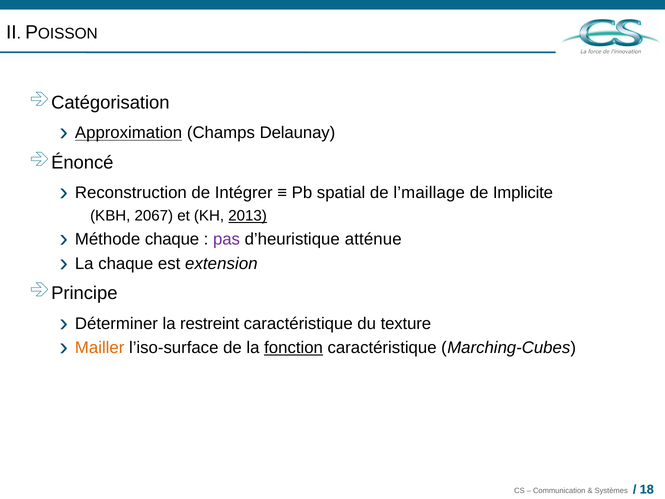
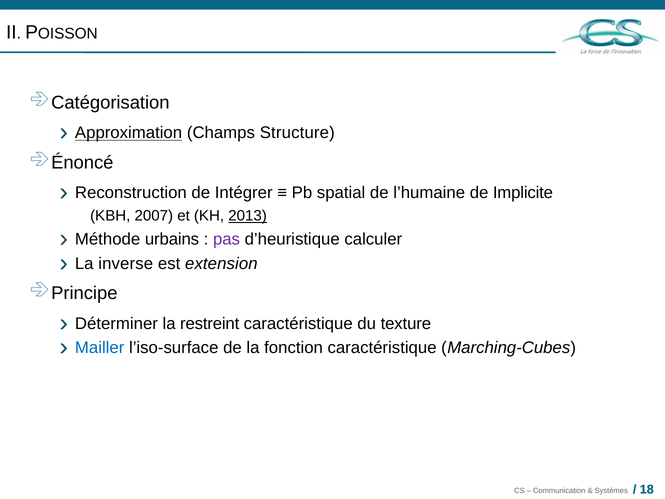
Delaunay: Delaunay -> Structure (297, 133)
l’maillage: l’maillage -> l’humaine (429, 193)
2067: 2067 -> 2007 (154, 216)
Méthode chaque: chaque -> urbains (172, 239)
atténue: atténue -> calculer (373, 239)
La chaque: chaque -> inverse (126, 263)
Mailler colour: orange -> blue (100, 348)
fonction underline: present -> none (294, 348)
